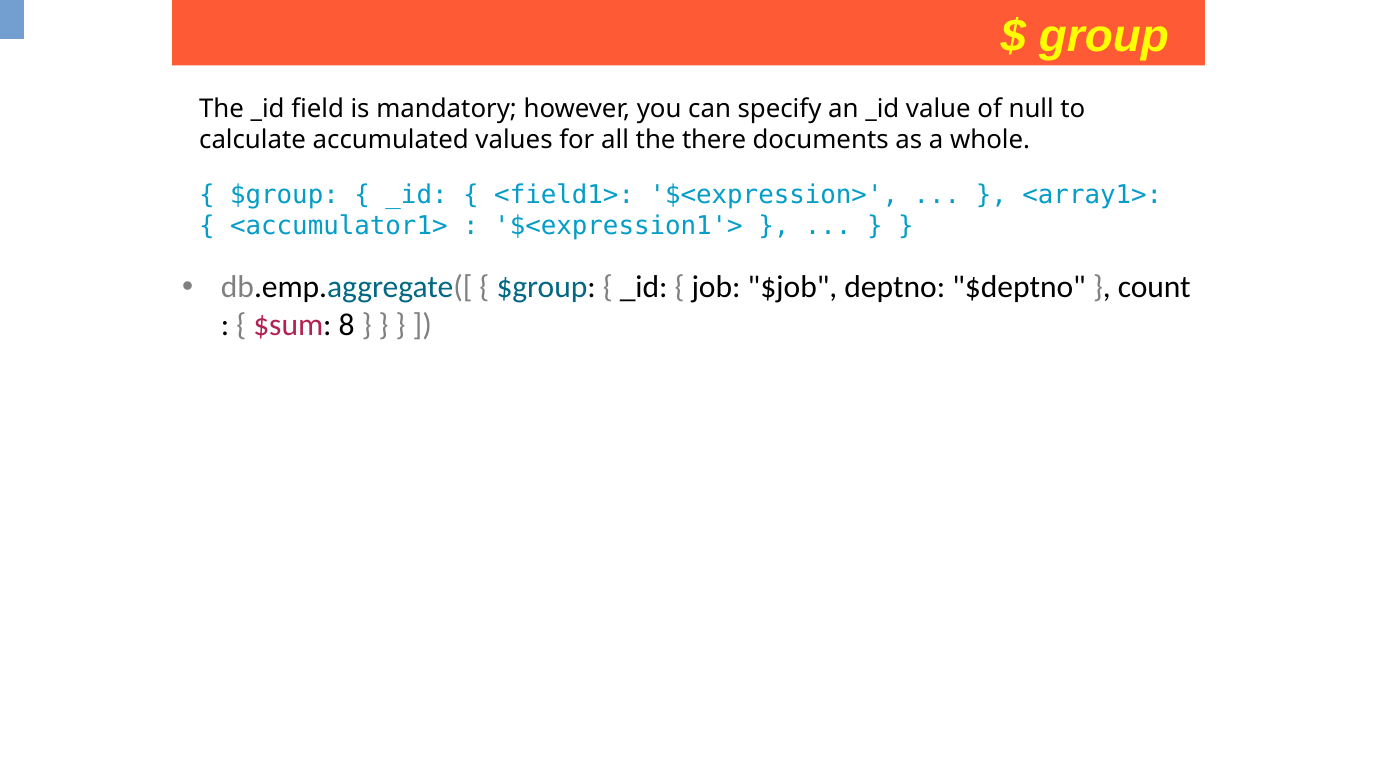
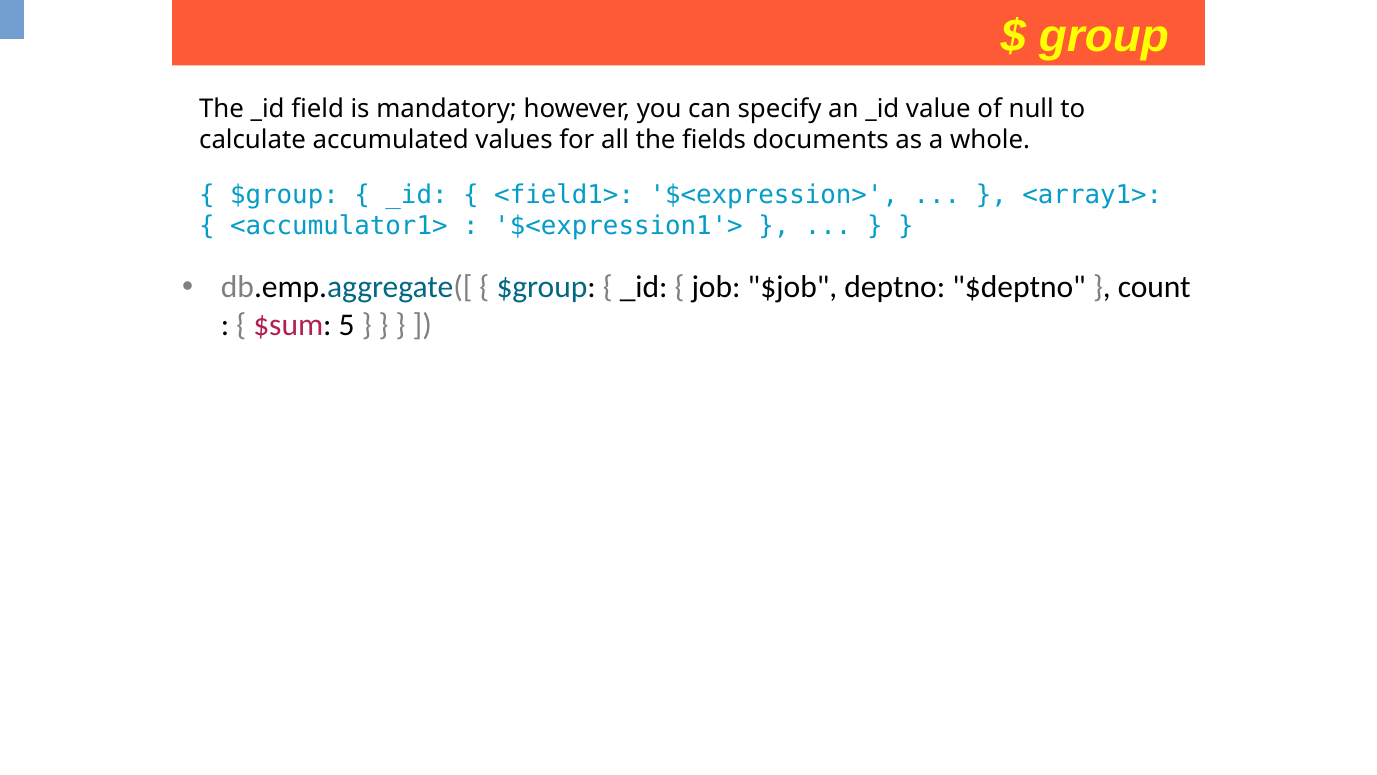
there: there -> fields (714, 139)
8: 8 -> 5 (347, 325)
